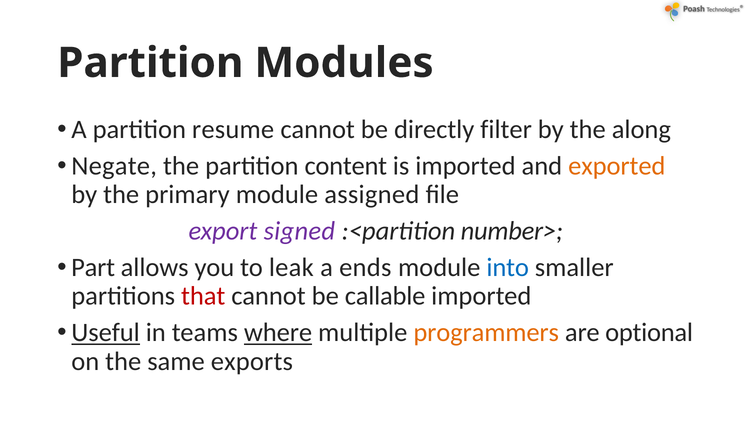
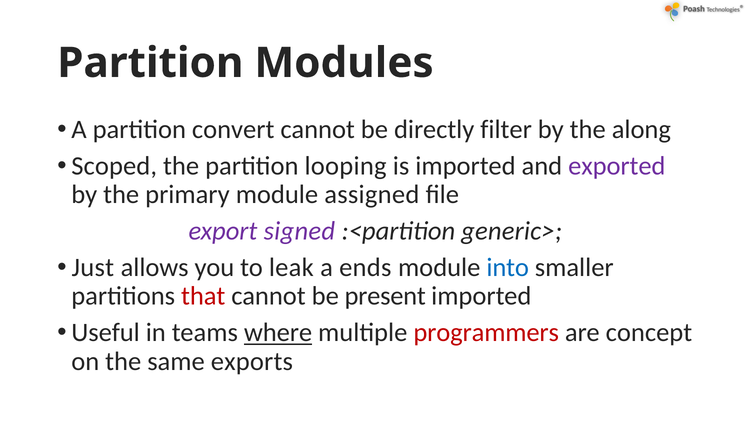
resume: resume -> convert (233, 129)
Negate: Negate -> Scoped (114, 166)
content: content -> looping (346, 166)
exported colour: orange -> purple (617, 166)
number>: number> -> generic> (512, 231)
Part: Part -> Just (93, 268)
callable: callable -> present (385, 297)
Useful underline: present -> none (106, 333)
programmers colour: orange -> red (486, 333)
optional: optional -> concept (649, 333)
